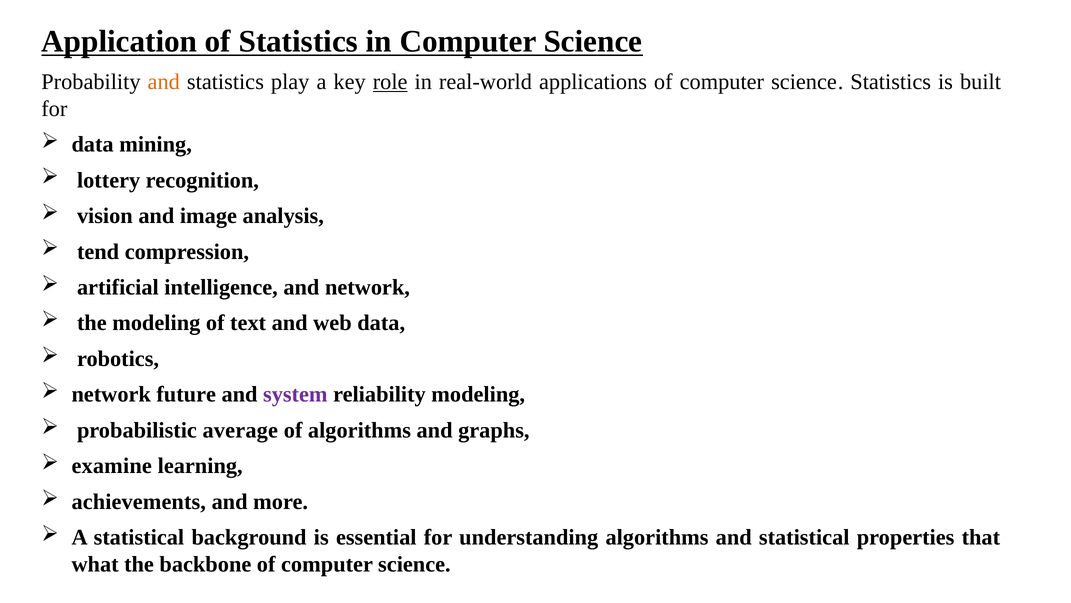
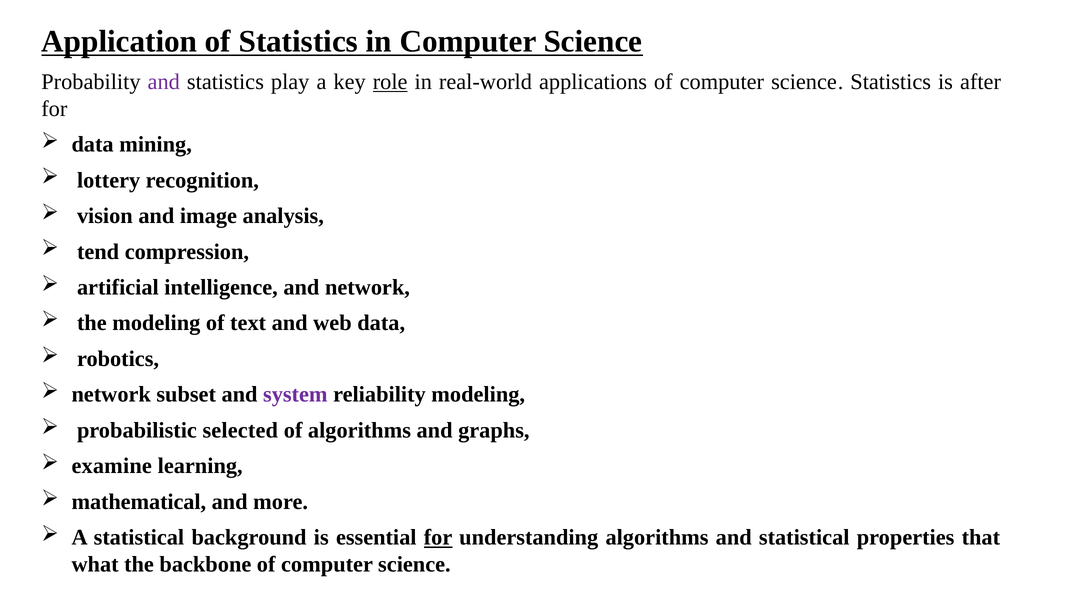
and colour: orange -> purple (164, 82)
built: built -> after (980, 82)
future: future -> subset (186, 394)
average: average -> selected (240, 430)
achievements: achievements -> mathematical (139, 501)
for underline: none -> present (438, 537)
